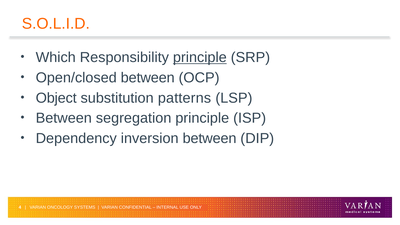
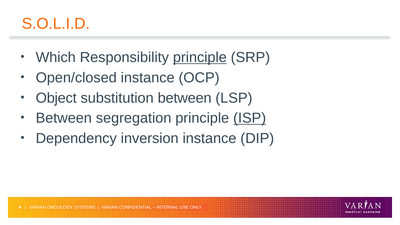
Open/closed between: between -> instance (148, 78)
substitution patterns: patterns -> between (185, 98)
ISP underline: none -> present (250, 118)
inversion between: between -> instance (209, 138)
